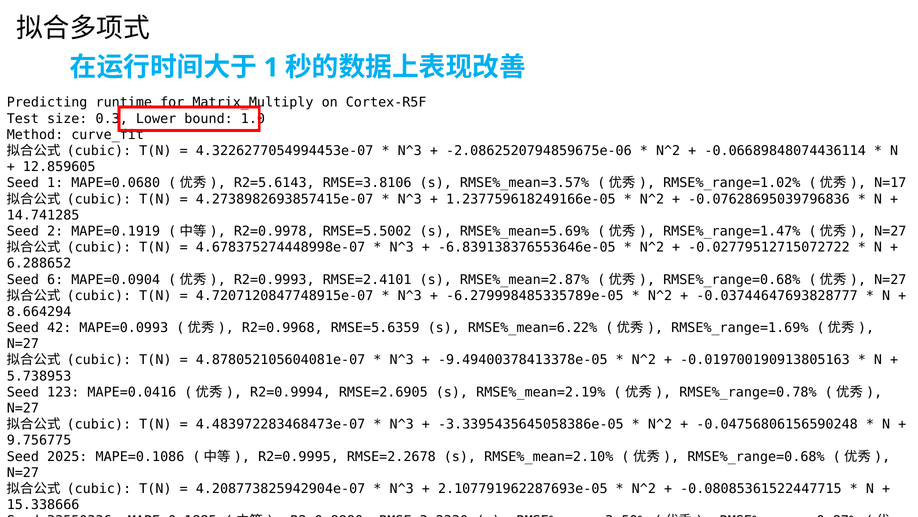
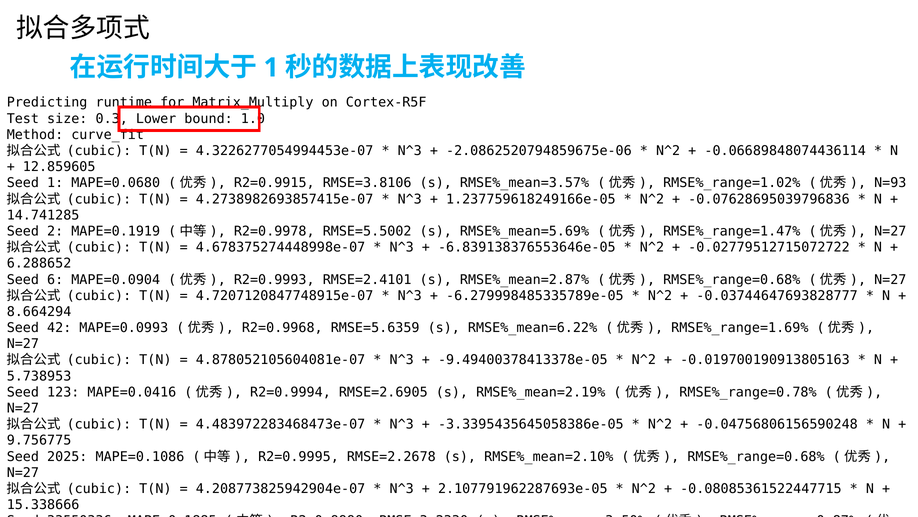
R2=5.6143: R2=5.6143 -> R2=0.9915 (274, 183)
N=17: N=17 -> N=93 (890, 183)
